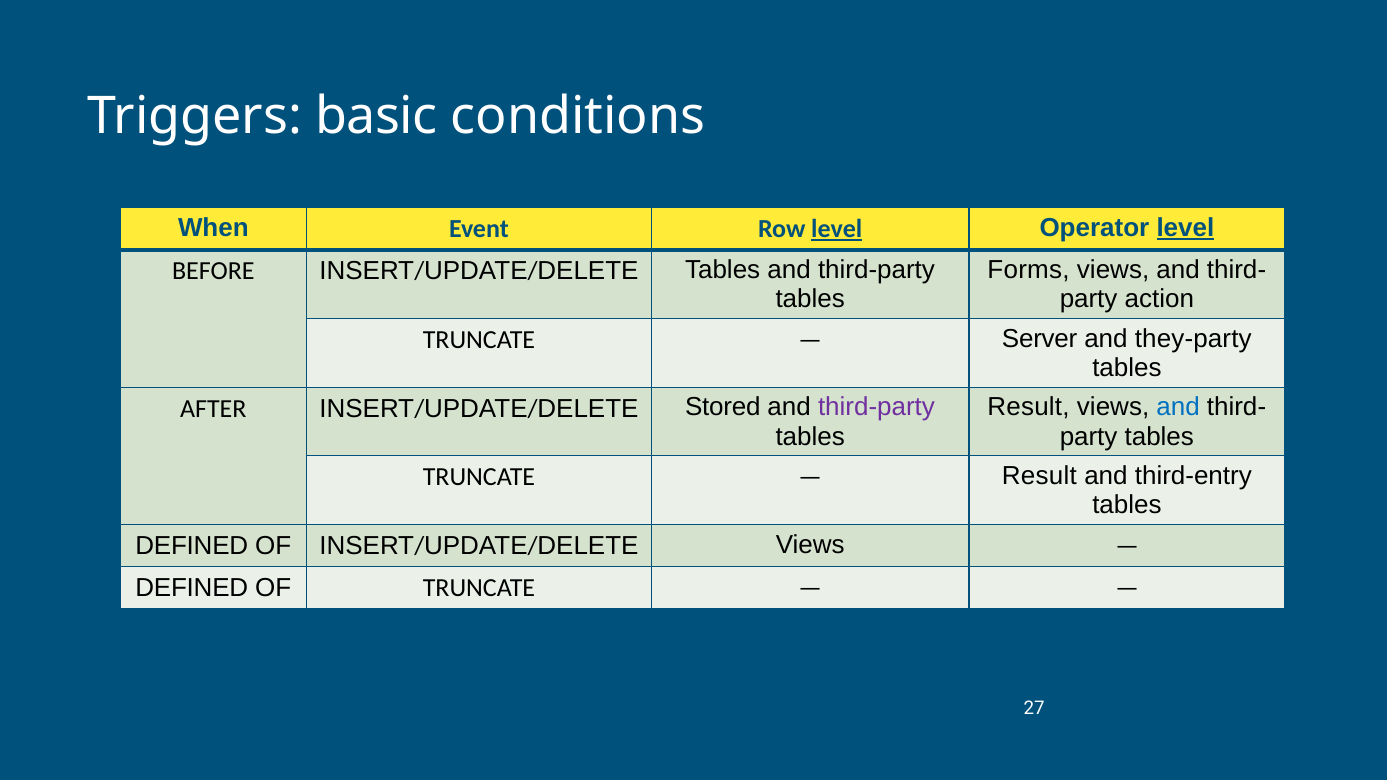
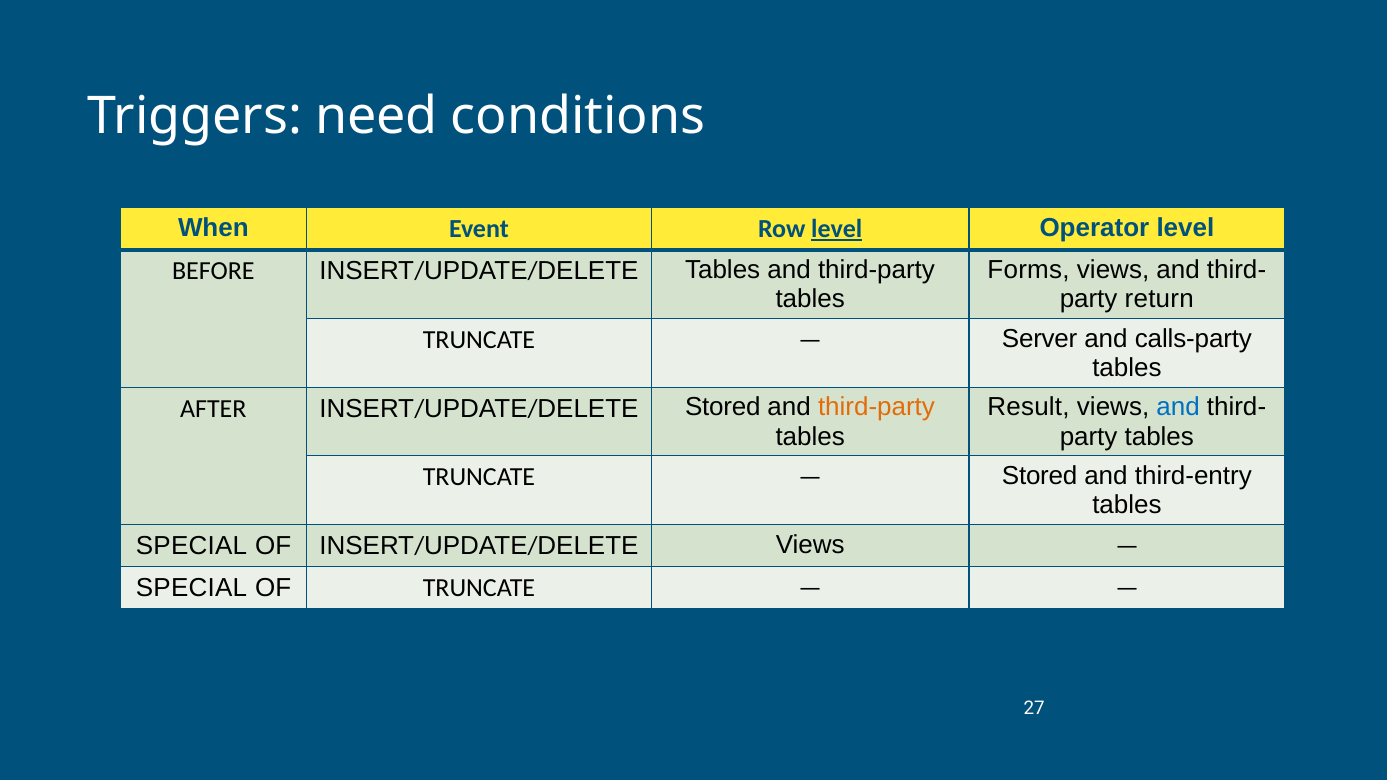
basic: basic -> need (376, 116)
level underline: present -> none (1185, 228)
action: action -> return (1159, 299)
they-party: they-party -> calls-party (1193, 339)
third-party colour: purple -> orange (876, 407)
Result: Result -> Stored (1040, 476)
DEFINED: DEFINED -> SPECIAL (192, 546)
DEFINED: DEFINED -> SPECIAL (192, 588)
